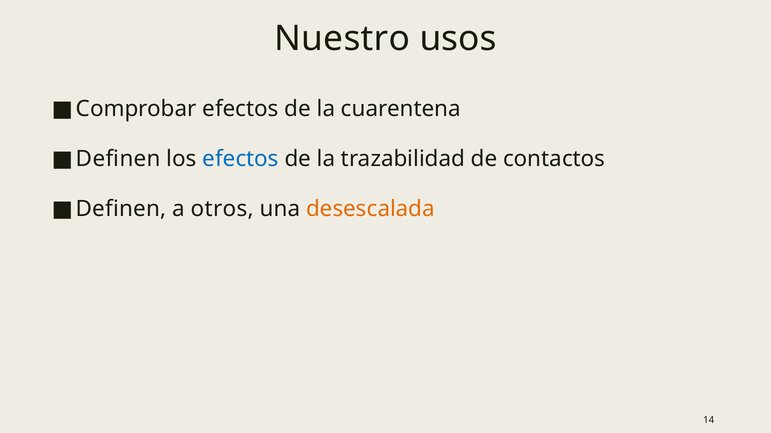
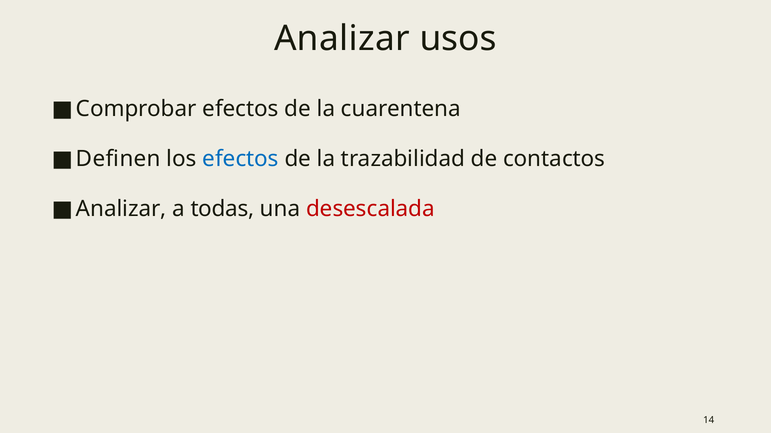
Nuestro: Nuestro -> Analizar (342, 39)
Definen: Definen -> Analizar (121, 209)
otros: otros -> todas (222, 209)
desescalada colour: orange -> red (371, 209)
